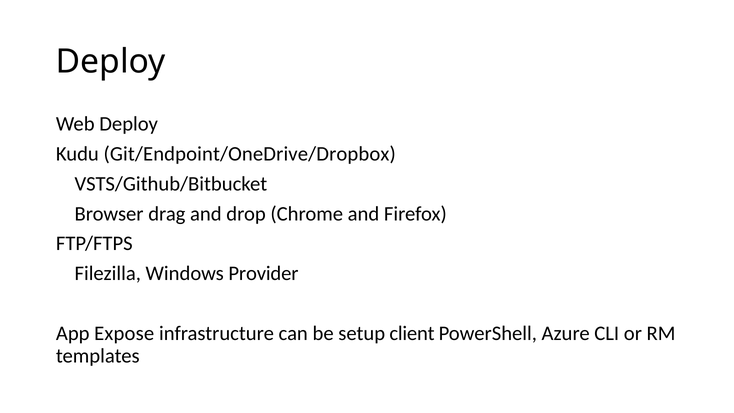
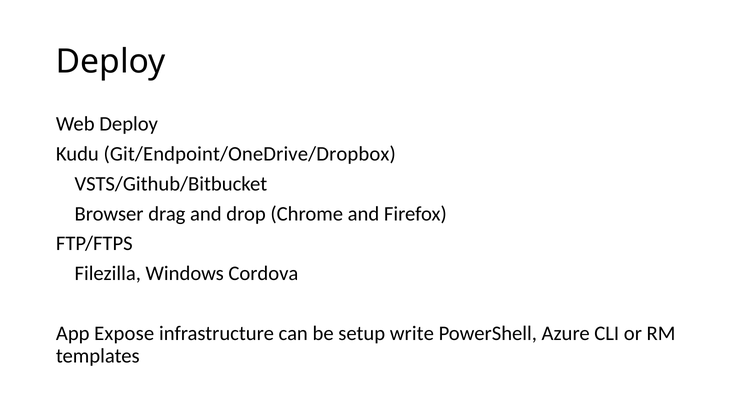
Provider: Provider -> Cordova (263, 274)
client: client -> write (412, 333)
